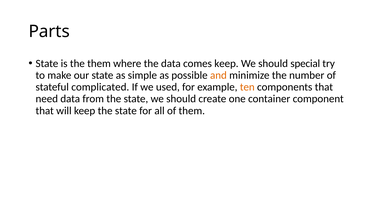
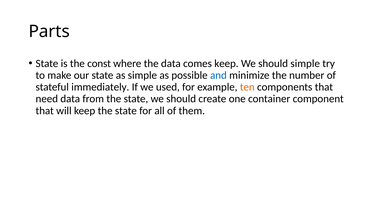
the them: them -> const (99, 63)
should special: special -> simple (305, 63)
and colour: orange -> blue (218, 75)
complicated: complicated -> immediately (100, 87)
